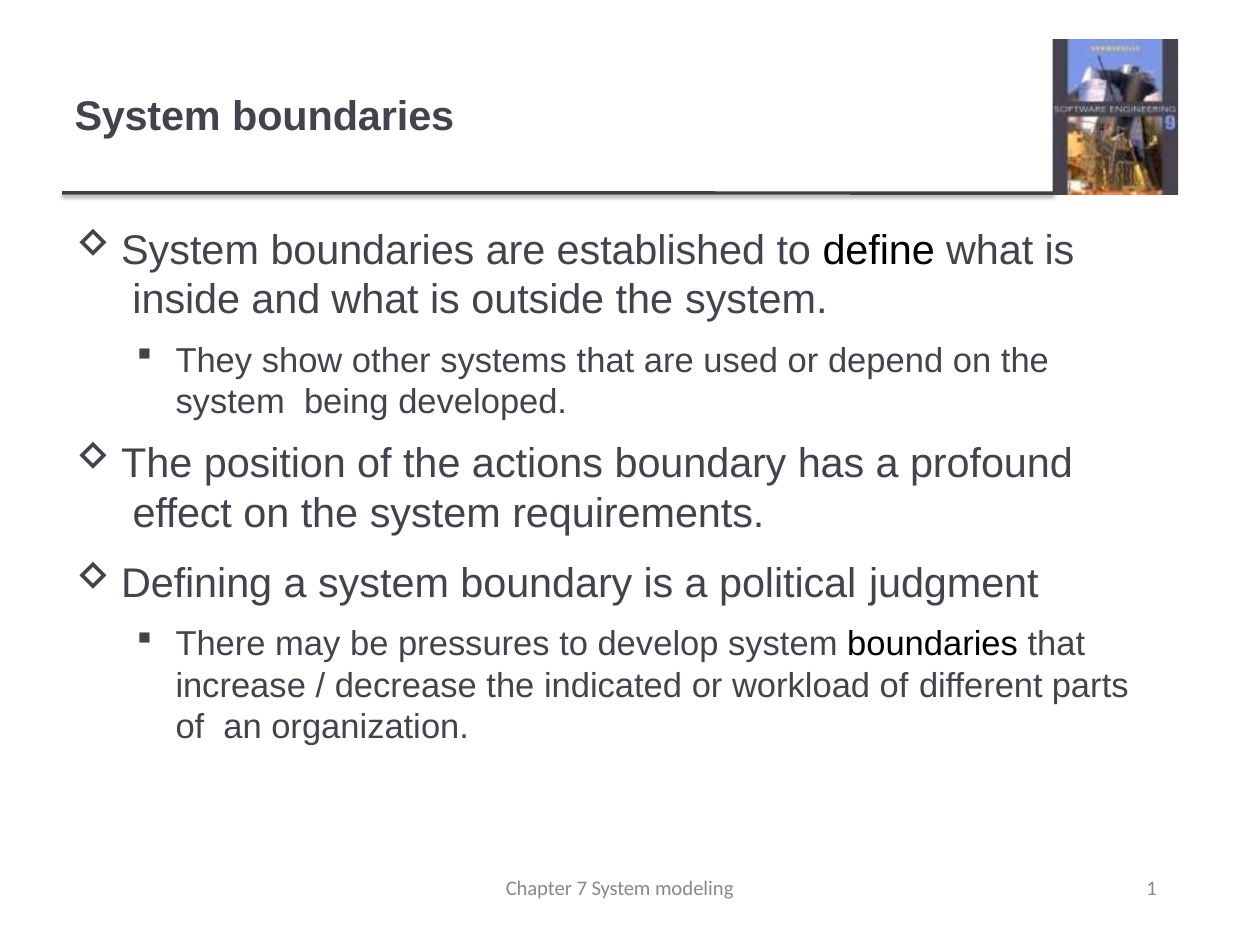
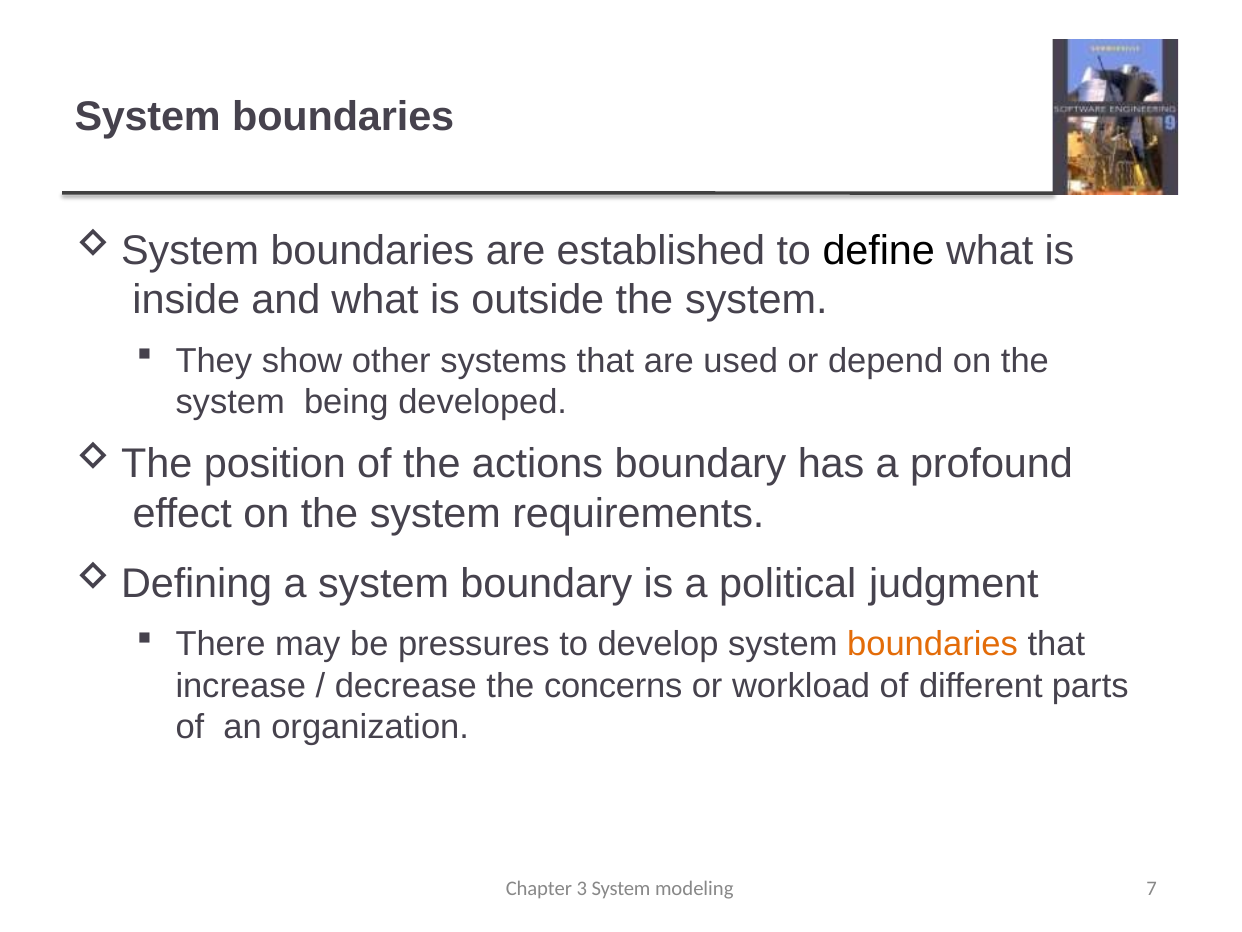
boundaries colour: black -> orange (933, 644)
indicated: indicated -> concerns (613, 686)
7: 7 -> 3 (582, 888)
1: 1 -> 7 (1152, 888)
